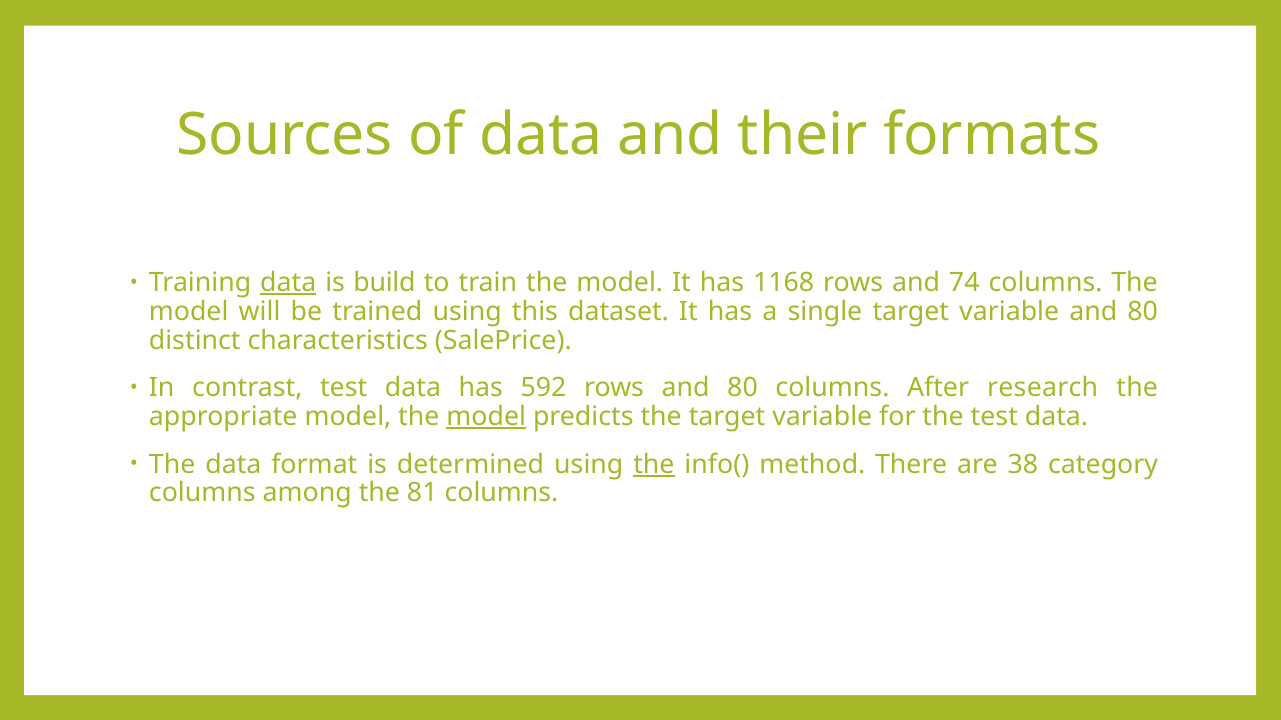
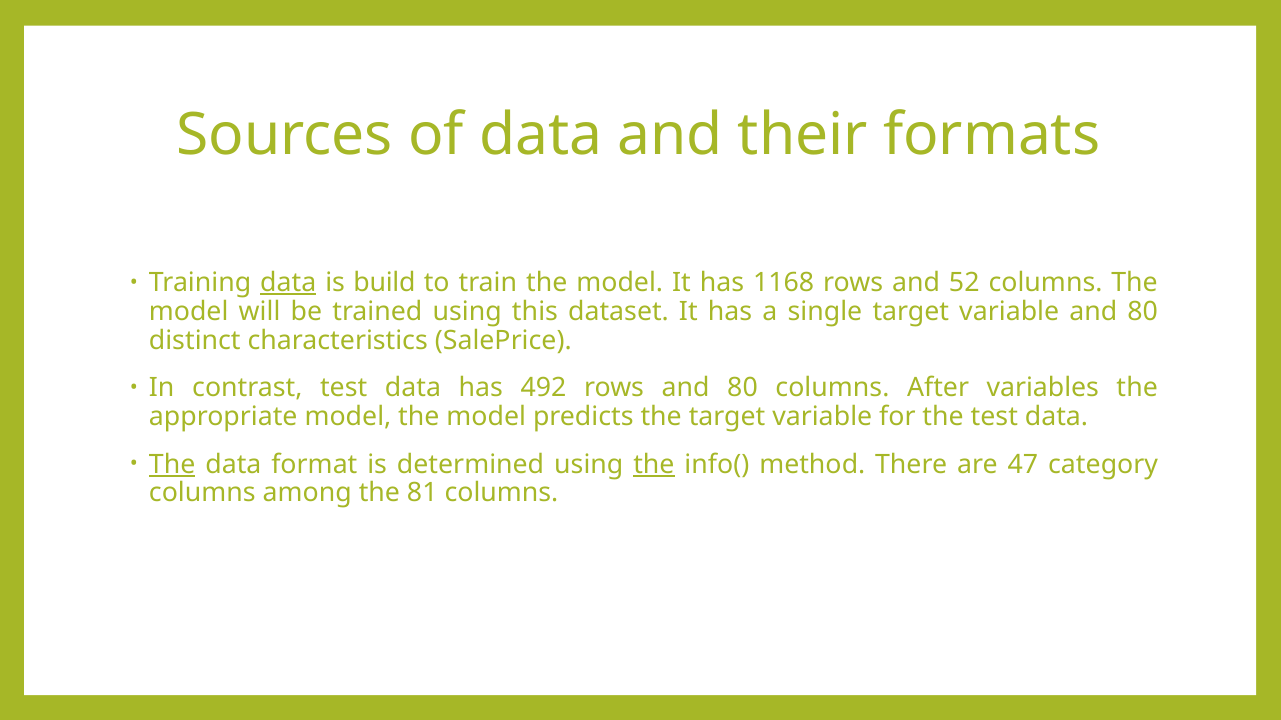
74: 74 -> 52 (964, 283)
592: 592 -> 492 (543, 388)
research: research -> variables (1043, 388)
model underline: present -> none (486, 417)
The underline: none -> present (172, 465)
38: 38 -> 47 (1023, 465)
